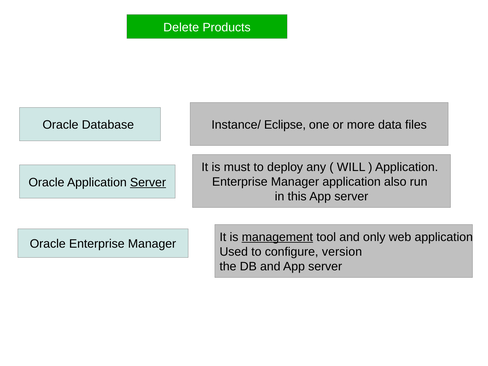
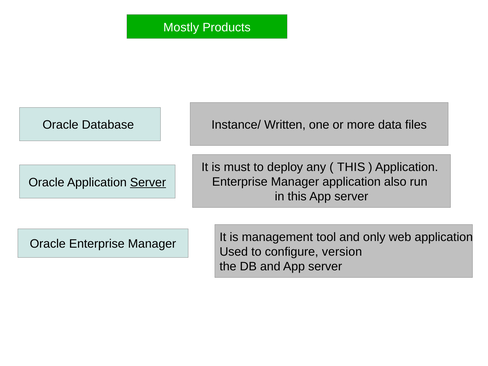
Delete: Delete -> Mostly (181, 27)
Eclipse: Eclipse -> Written (285, 125)
WILL: WILL -> THIS (351, 167)
management underline: present -> none (277, 237)
